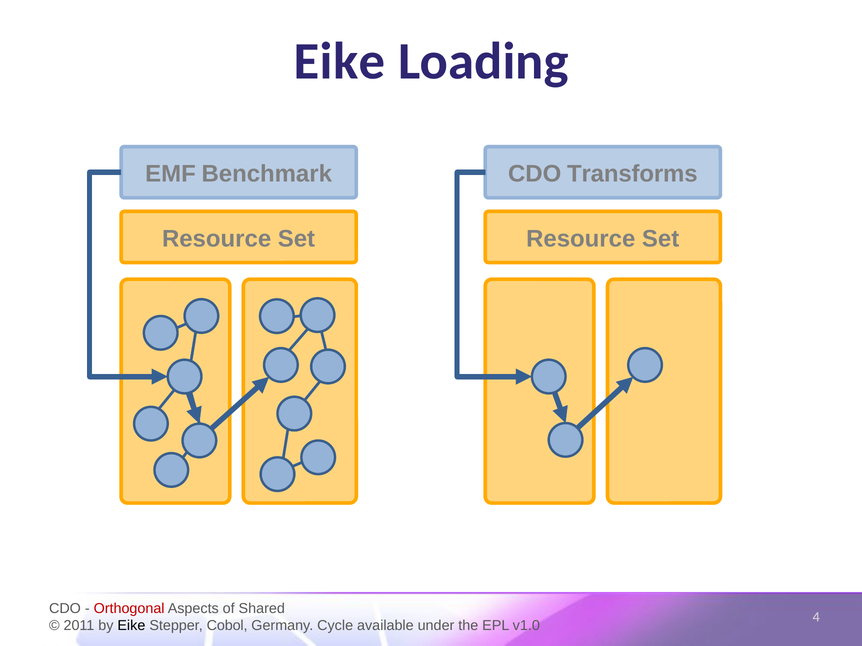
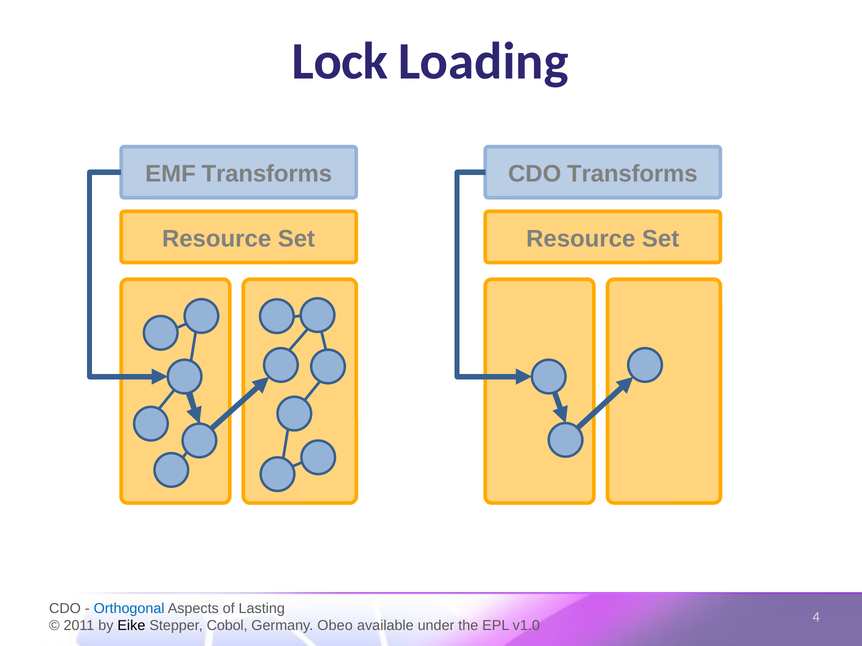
Eike: Eike -> Lock (340, 61)
Benchmark: Benchmark -> Transforms (267, 174)
Orthogonal colour: red -> blue (129, 609)
Shared: Shared -> Lasting (262, 609)
Cycle: Cycle -> Obeo (335, 626)
